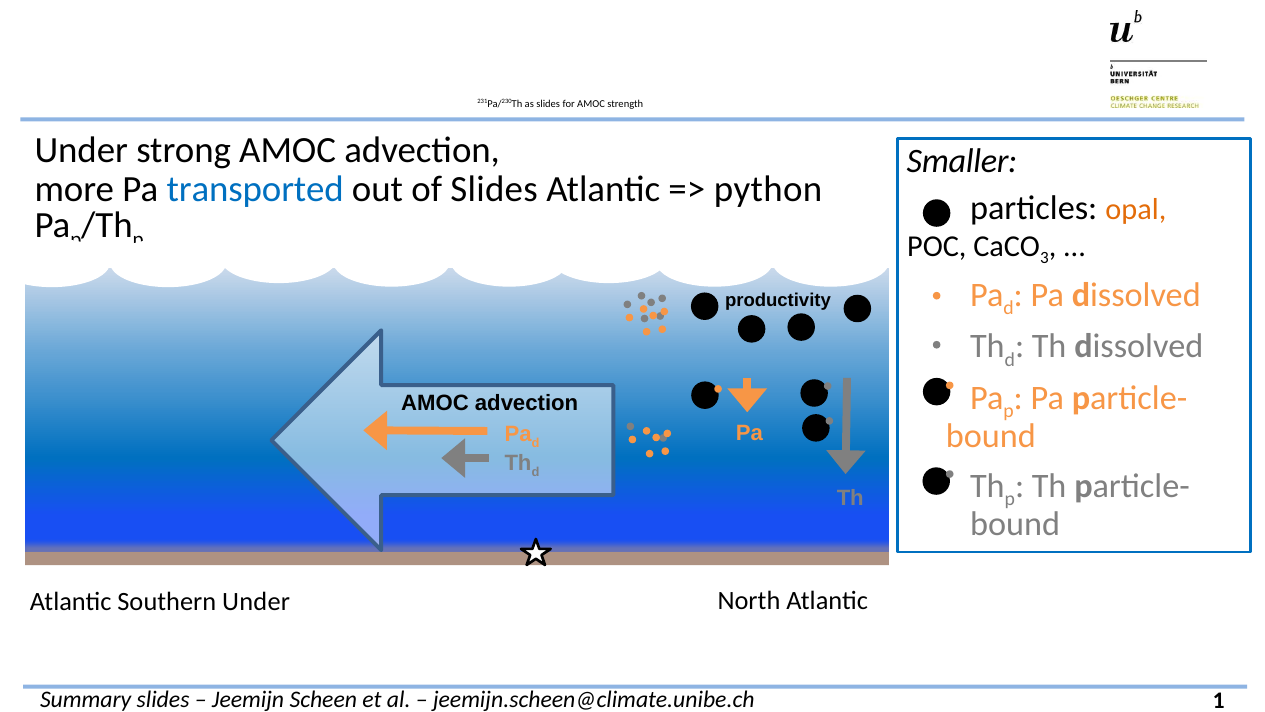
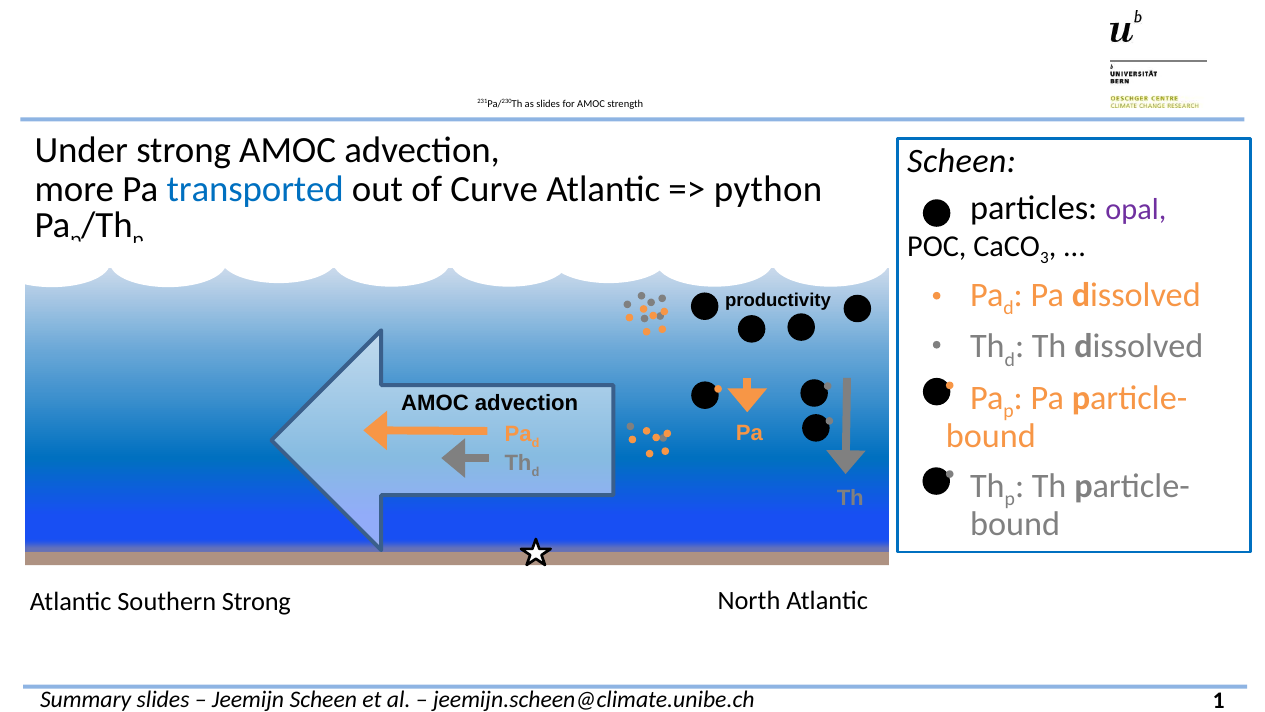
Smaller: Smaller -> Scheen (962, 161)
of Slides: Slides -> Curve (494, 190)
opal colour: orange -> purple (1136, 209)
Southern Under: Under -> Strong (256, 601)
